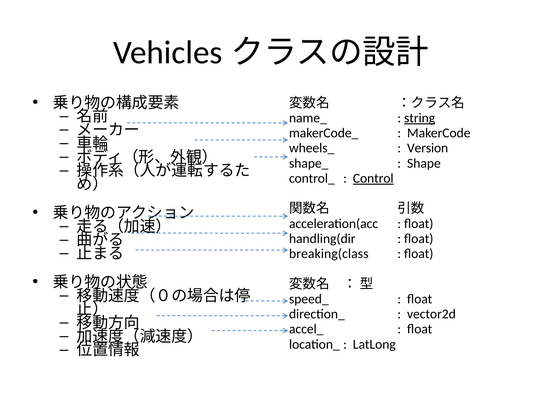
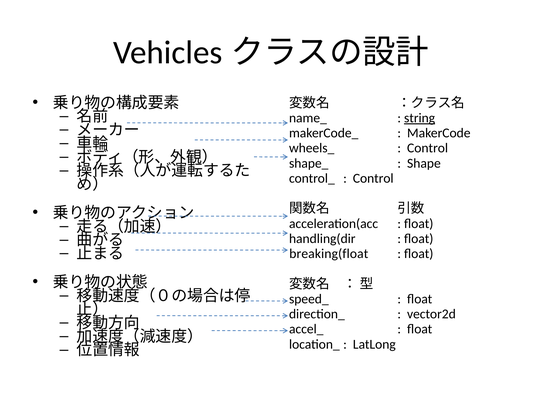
Version: Version -> Control (428, 148)
Control underline: present -> none (373, 178)
breaking(class: breaking(class -> breaking(float (329, 253)
